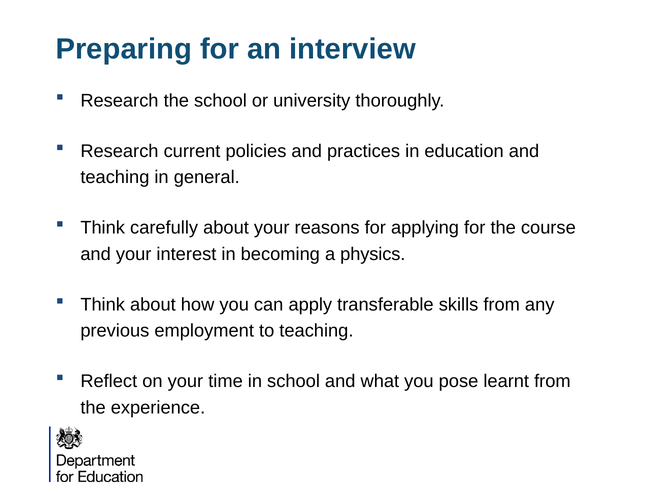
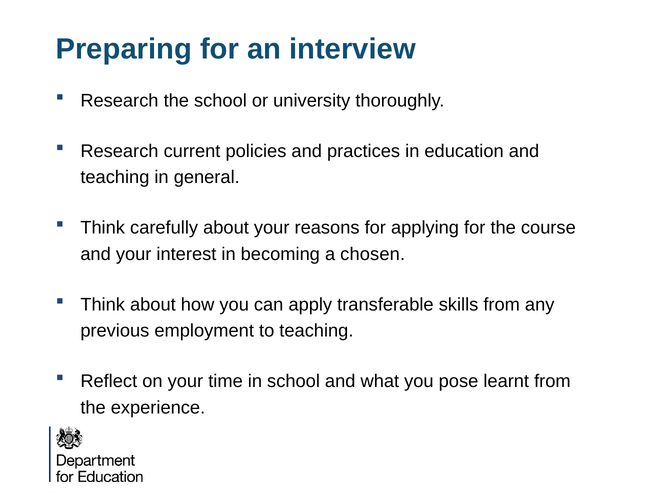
physics: physics -> chosen (373, 254)
